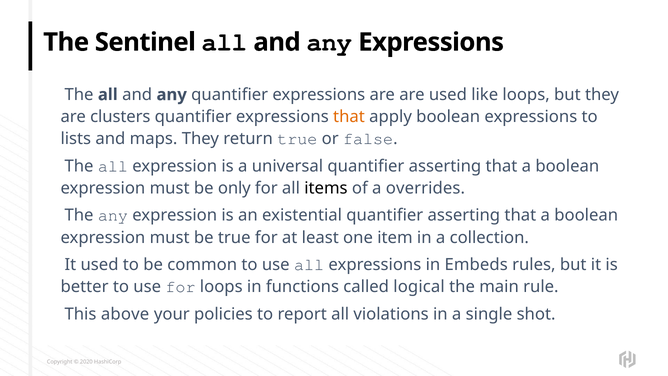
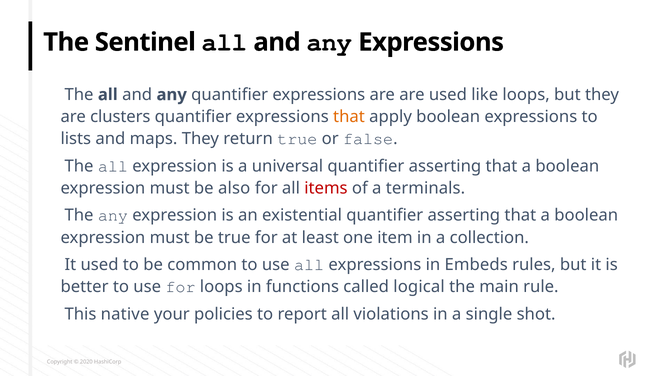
only: only -> also (234, 188)
items colour: black -> red (326, 188)
overrides: overrides -> terminals (425, 188)
above: above -> native (125, 314)
